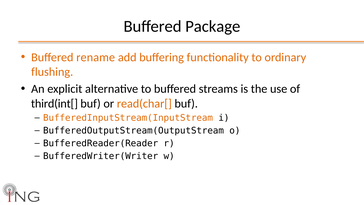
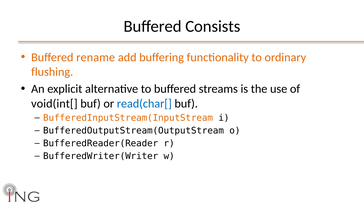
Package: Package -> Consists (213, 26)
third(int[: third(int[ -> void(int[ (54, 103)
read(char[ colour: orange -> blue (144, 103)
